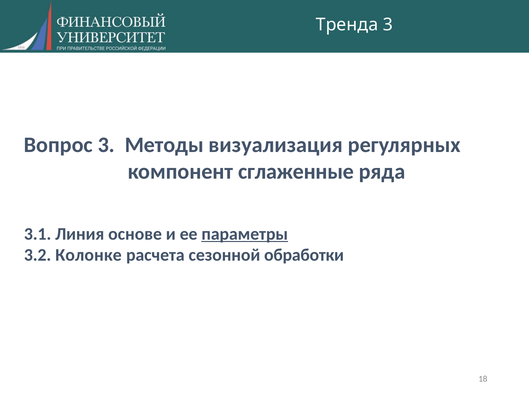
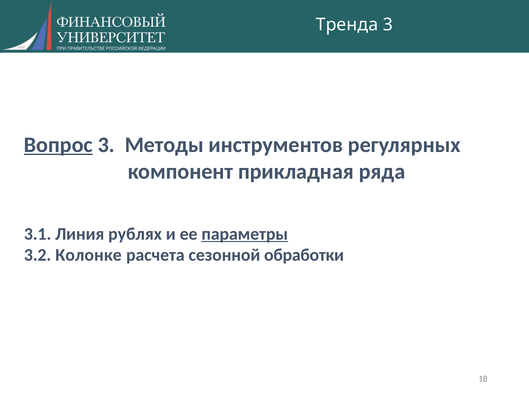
Вопрос underline: none -> present (58, 145)
визуализация: визуализация -> инструментов (276, 145)
сглаженные: сглаженные -> прикладная (296, 171)
основе: основе -> рублях (135, 234)
